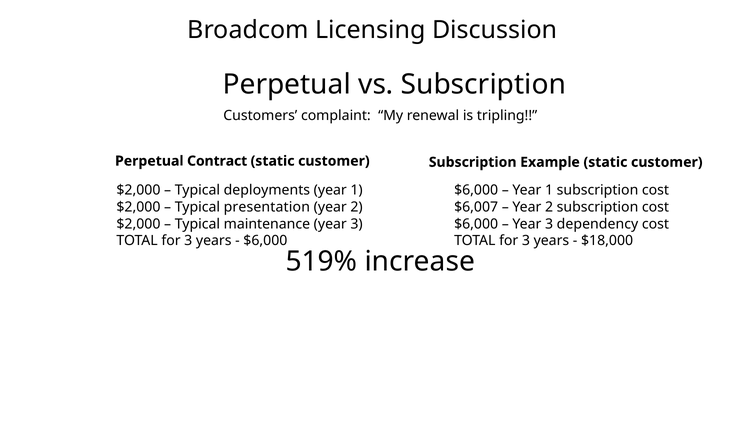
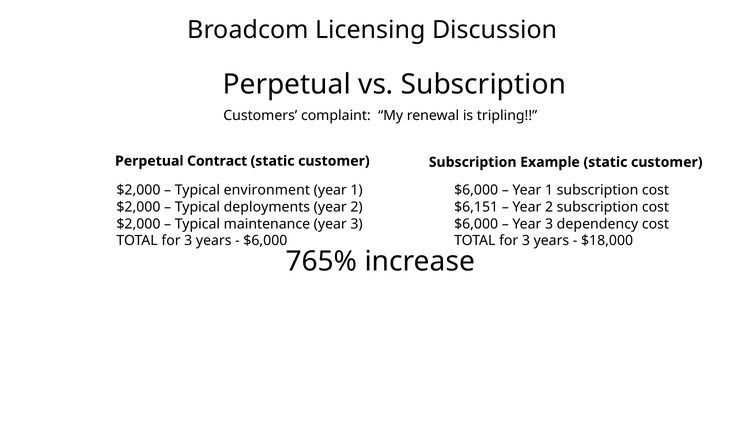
deployments: deployments -> environment (267, 190)
presentation: presentation -> deployments (267, 207)
$6,007: $6,007 -> $6,151 (476, 207)
519%: 519% -> 765% (322, 262)
